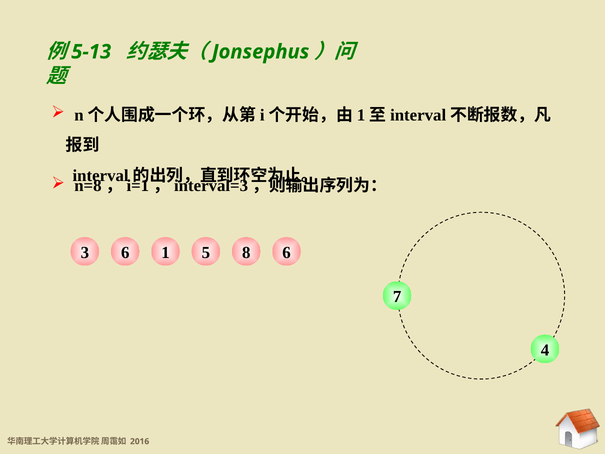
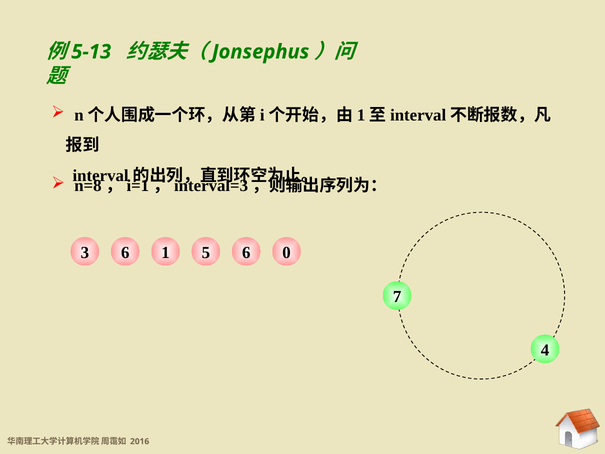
1 8: 8 -> 6 (246, 252)
6 6: 6 -> 0 (287, 252)
